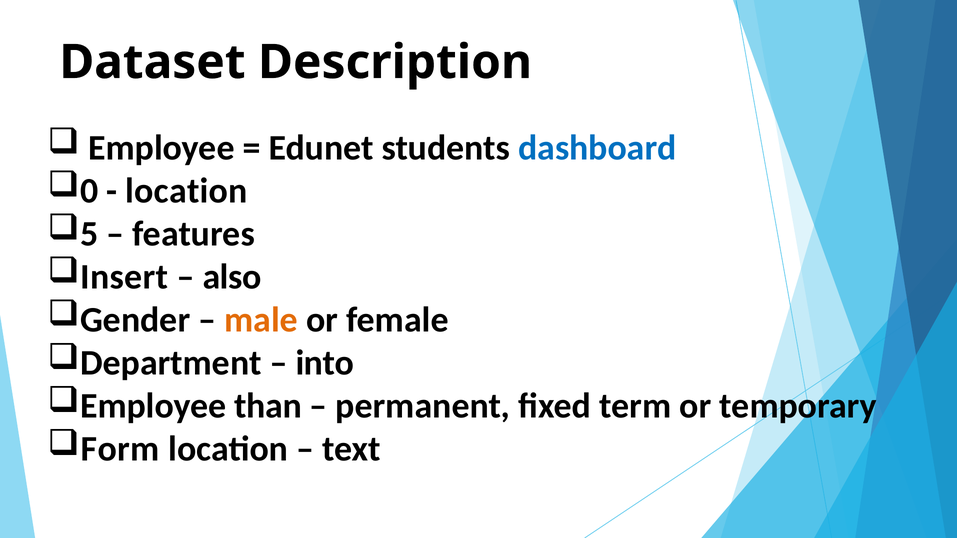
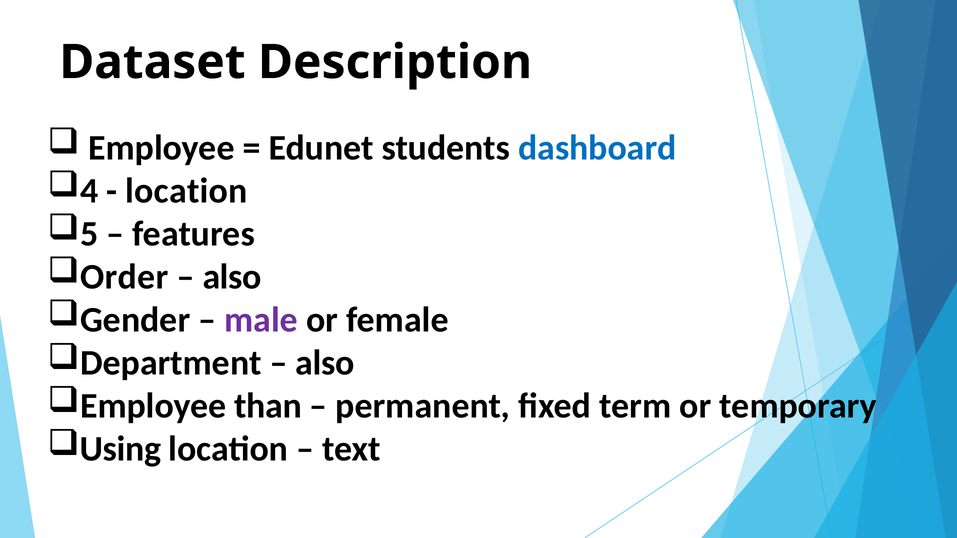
0: 0 -> 4 (89, 191)
Insert: Insert -> Order (124, 277)
male colour: orange -> purple (261, 320)
into: into -> also (325, 363)
Form: Form -> Using (120, 449)
